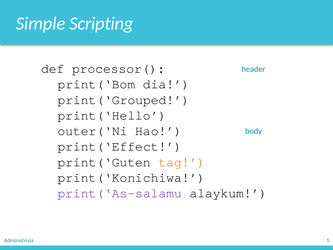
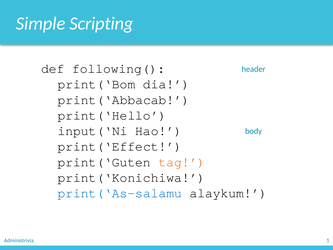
processor(: processor( -> following( (119, 69)
print(‘Grouped: print(‘Grouped -> print(‘Abbacab (124, 100)
outer(‘Ni: outer(‘Ni -> input(‘Ni (93, 131)
print(‘As-salamu colour: purple -> blue (120, 193)
